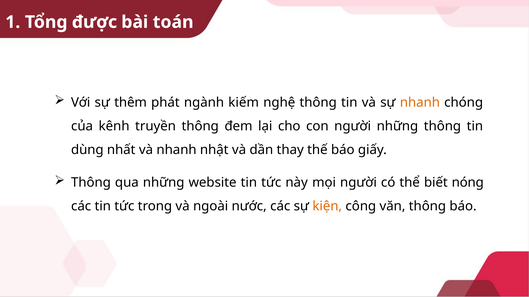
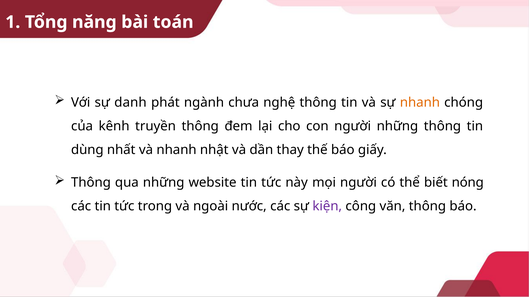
được: được -> năng (94, 22)
thêm: thêm -> danh (130, 103)
kiếm: kiếm -> chưa (244, 103)
kiện colour: orange -> purple (327, 207)
